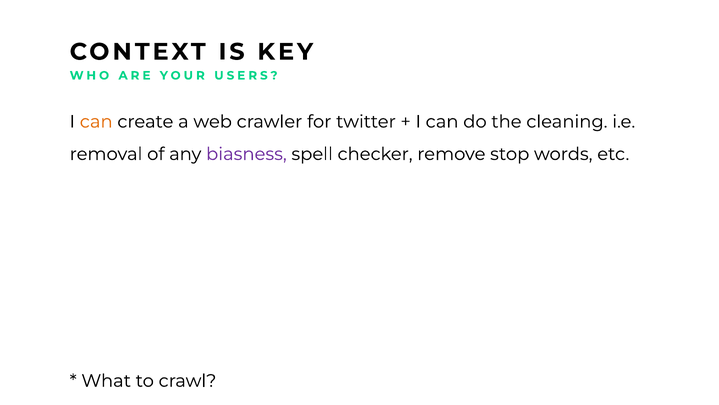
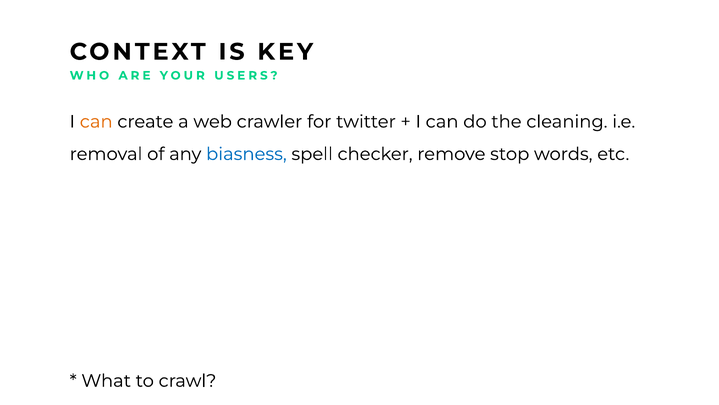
biasness colour: purple -> blue (246, 154)
